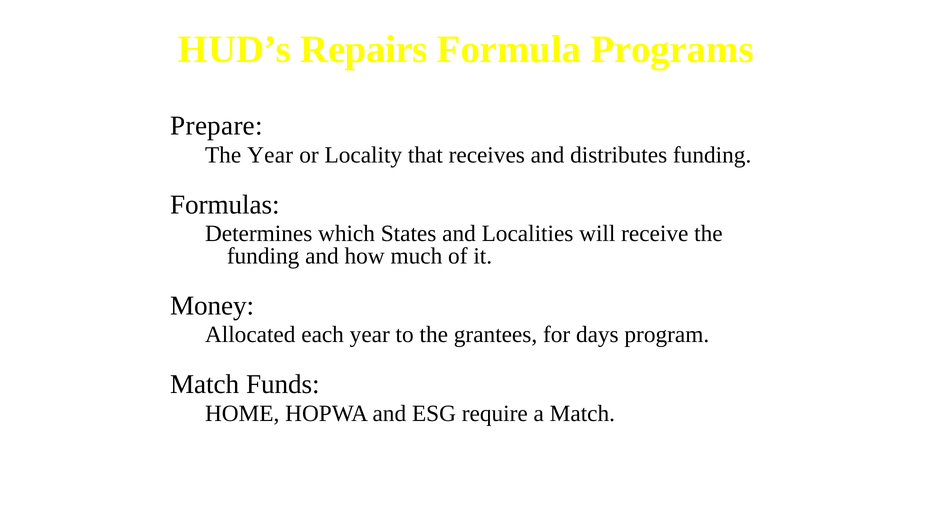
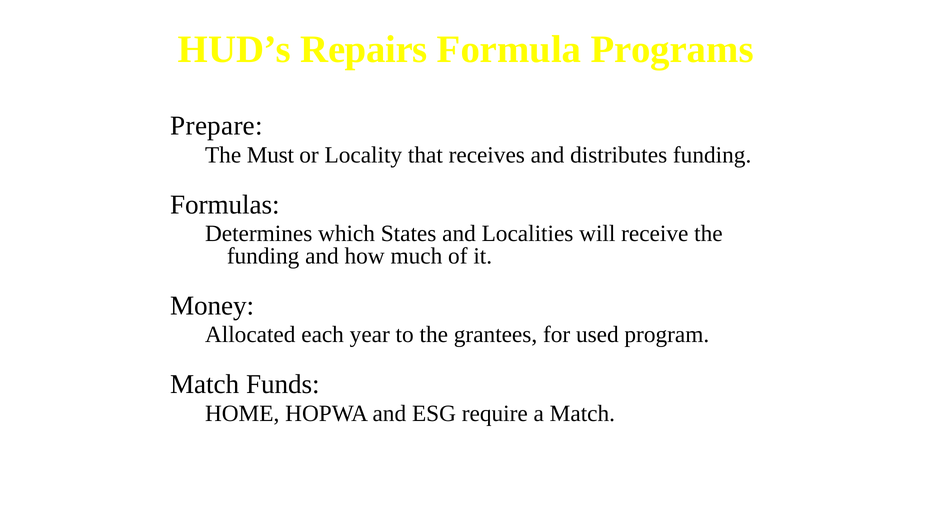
The Year: Year -> Must (270, 155)
days: days -> used (597, 335)
